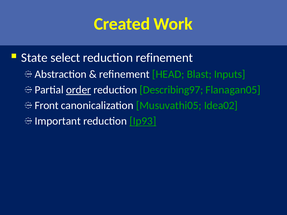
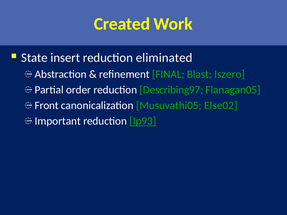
select: select -> insert (65, 58)
reduction refinement: refinement -> eliminated (164, 58)
HEAD: HEAD -> FINAL (168, 74)
Inputs: Inputs -> Iszero (230, 74)
order underline: present -> none (79, 90)
Idea02: Idea02 -> Else02 (221, 106)
